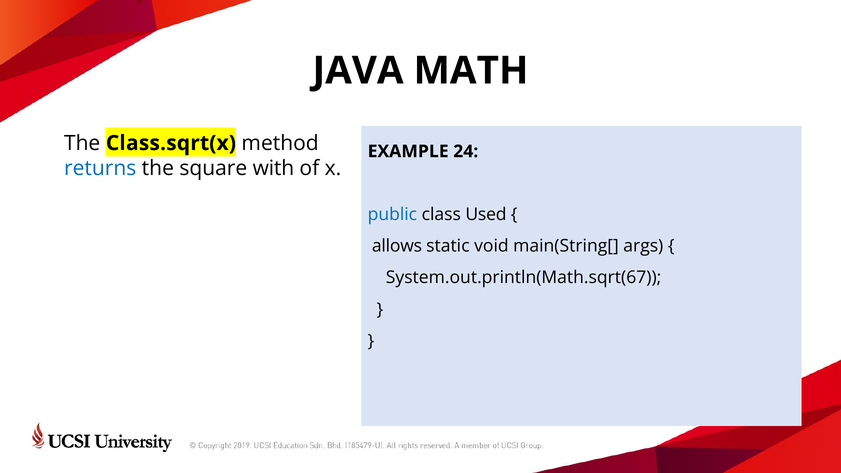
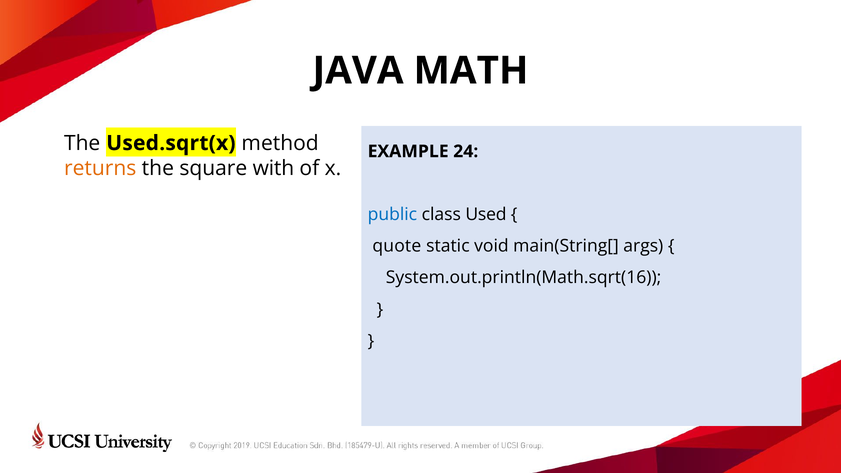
Class.sqrt(x: Class.sqrt(x -> Used.sqrt(x (171, 143)
returns colour: blue -> orange (100, 168)
allows: allows -> quote (397, 246)
System.out.println(Math.sqrt(67: System.out.println(Math.sqrt(67 -> System.out.println(Math.sqrt(16 (524, 278)
